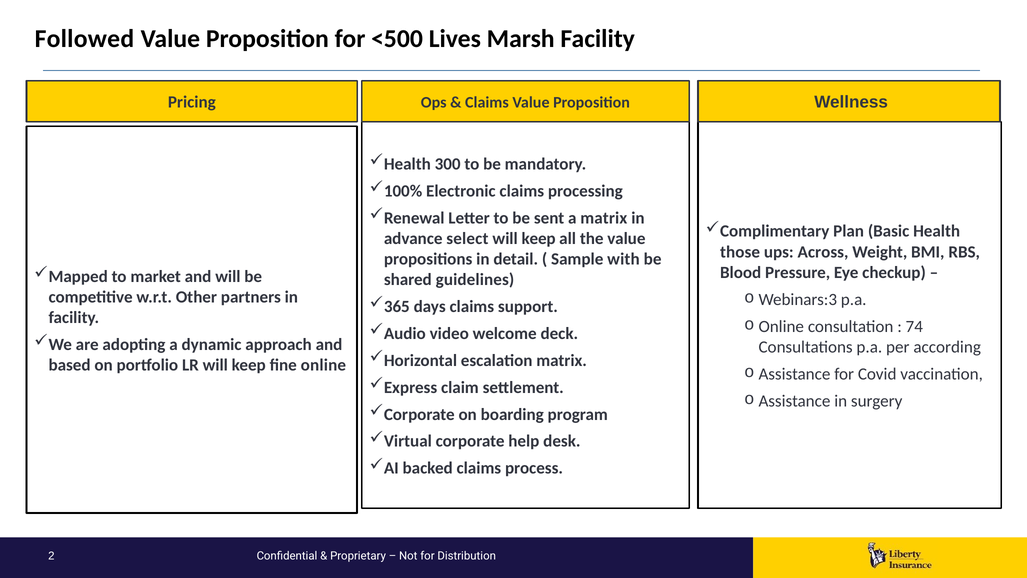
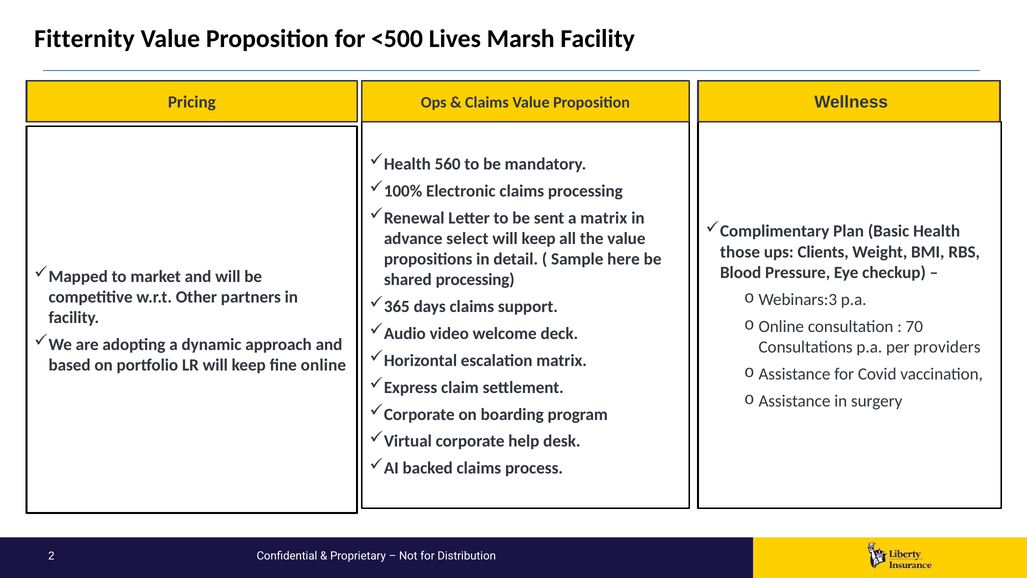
Followed: Followed -> Fitternity (84, 39)
300: 300 -> 560 (448, 164)
Across: Across -> Clients (823, 252)
with: with -> here (624, 259)
shared guidelines: guidelines -> processing (475, 279)
74: 74 -> 70 (914, 326)
according: according -> providers (947, 347)
